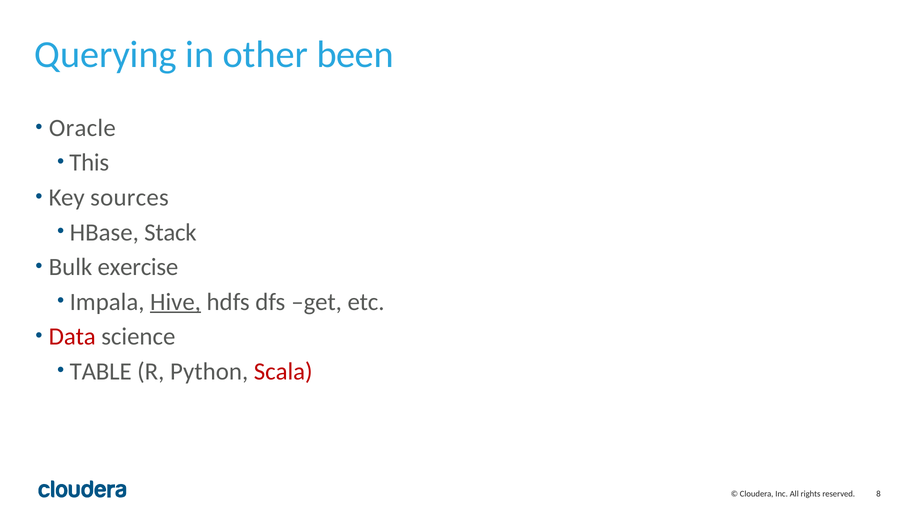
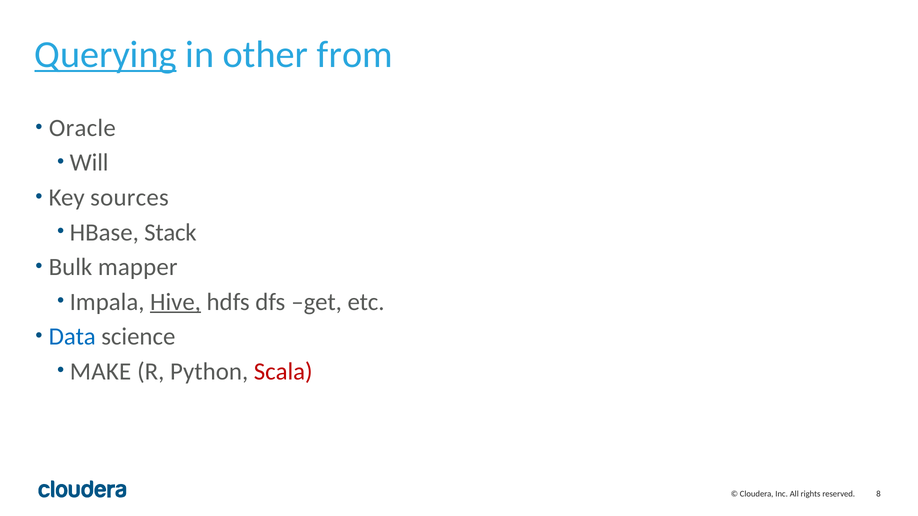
Querying underline: none -> present (106, 55)
been: been -> from (355, 55)
This: This -> Will (89, 163)
exercise: exercise -> mapper (138, 267)
Data colour: red -> blue (72, 337)
TABLE: TABLE -> MAKE (100, 372)
